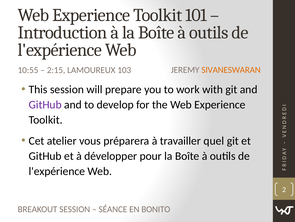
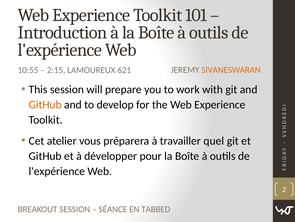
103: 103 -> 621 (124, 70)
GitHub colour: purple -> orange (45, 104)
BONITO: BONITO -> TABBED (156, 209)
